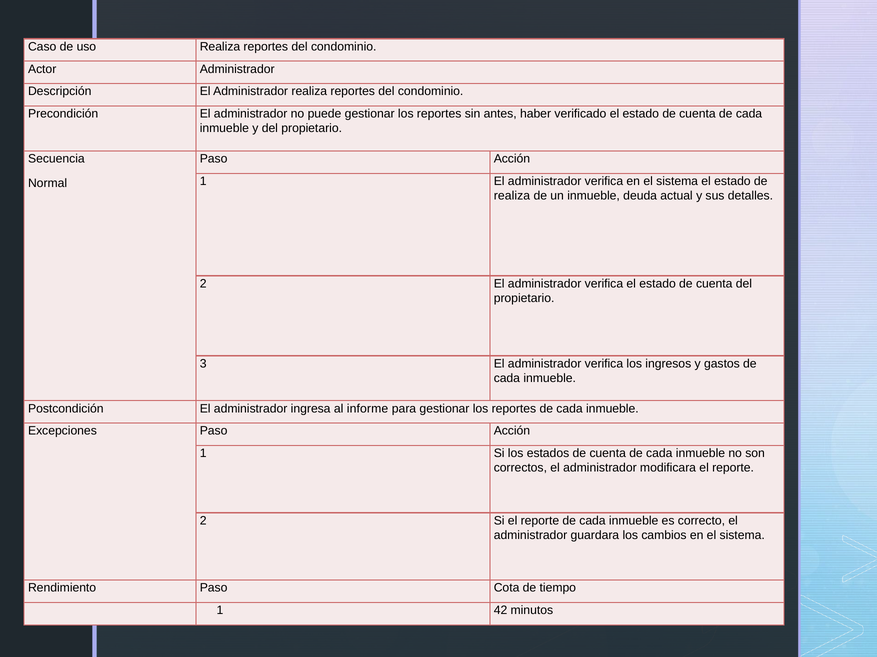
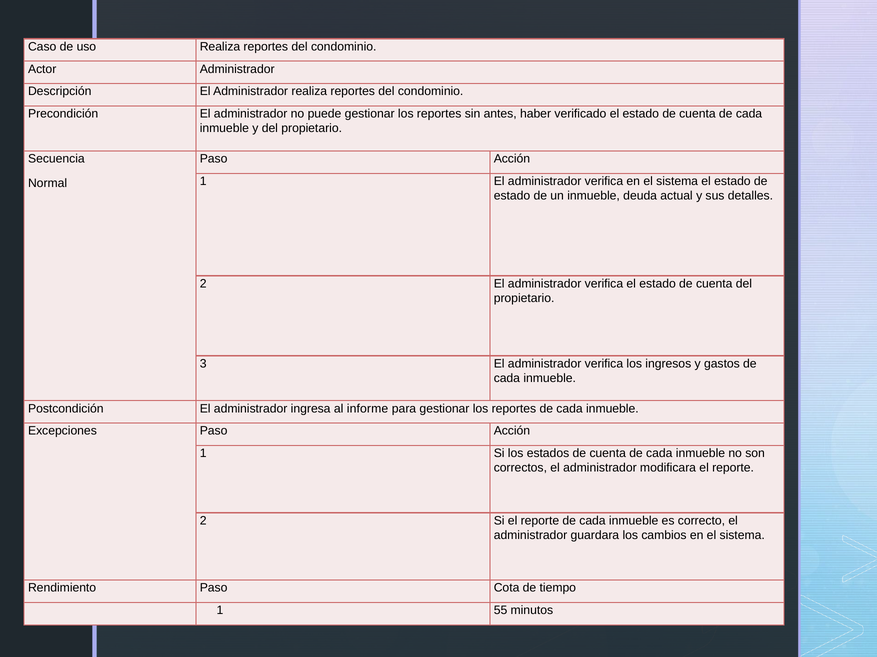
realiza: realiza -> estado (512, 196)
42: 42 -> 55 (501, 611)
